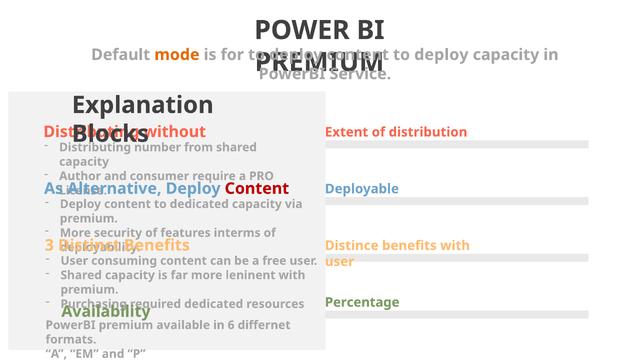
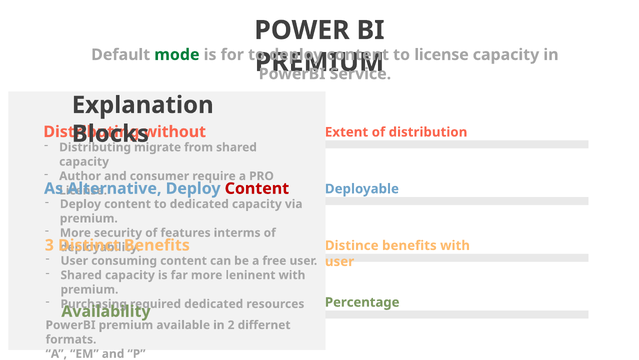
mode colour: orange -> green (177, 55)
deploy: deploy -> license (441, 55)
number: number -> migrate (158, 147)
6: 6 -> 2 (231, 325)
